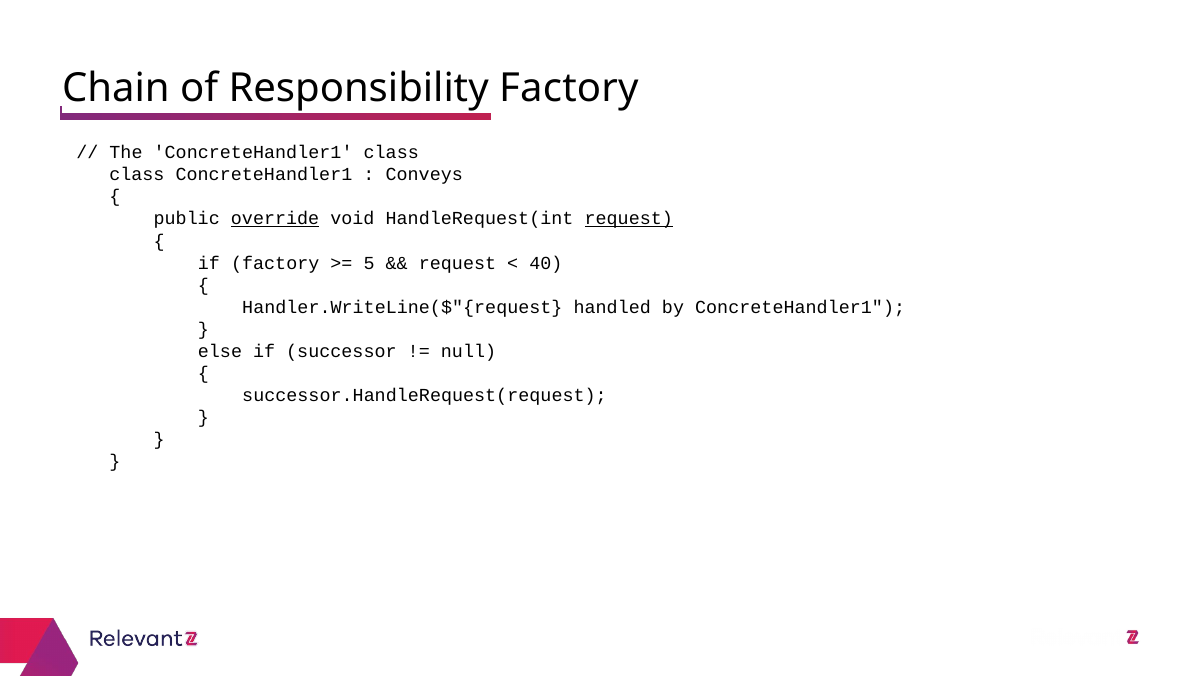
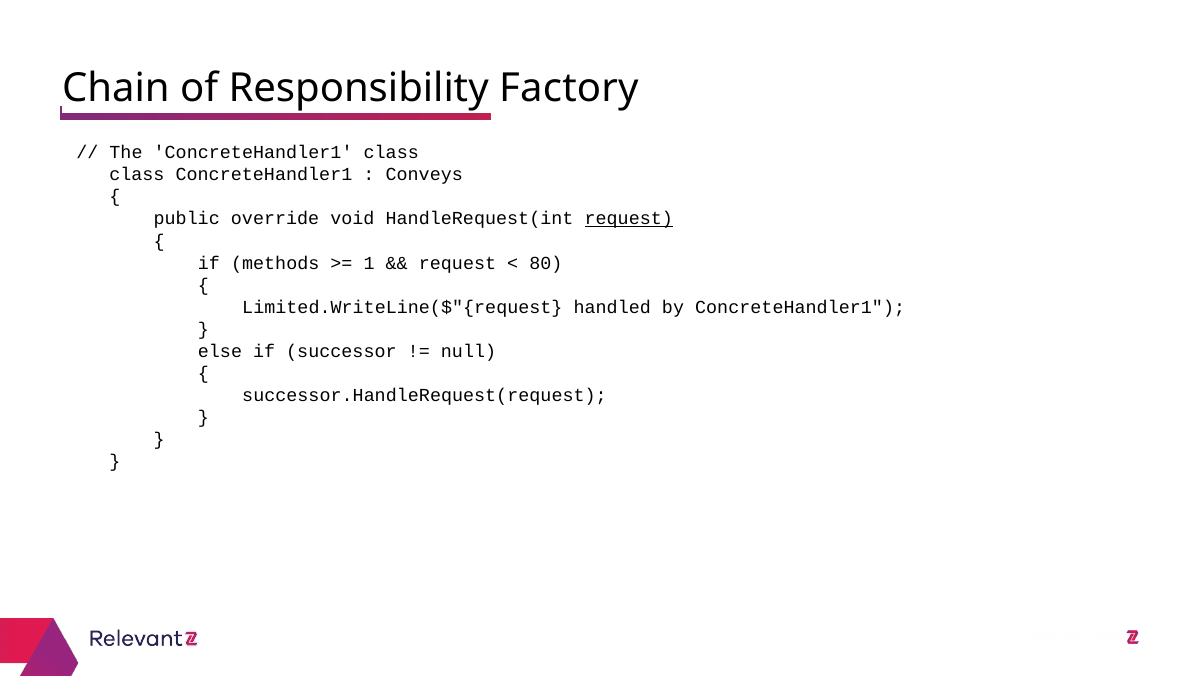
override underline: present -> none (275, 219)
if factory: factory -> methods (275, 263)
5: 5 -> 1 (369, 263)
40: 40 -> 80 (546, 263)
Handler.WriteLine($"{request: Handler.WriteLine($"{request -> Limited.WriteLine($"{request (402, 307)
